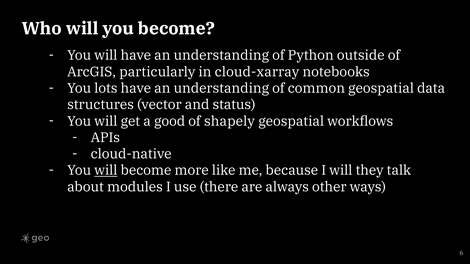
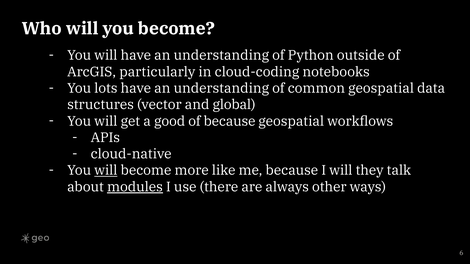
cloud-xarray: cloud-xarray -> cloud-coding (257, 72)
status: status -> global (234, 105)
of shapely: shapely -> because (230, 121)
modules underline: none -> present (135, 187)
